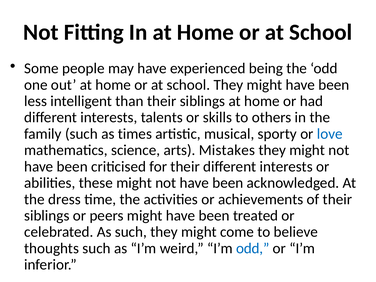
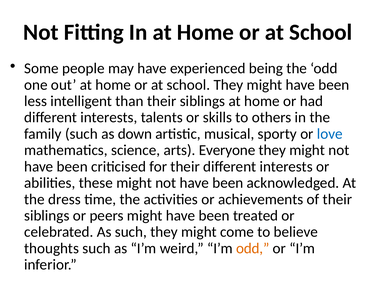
times: times -> down (135, 134)
Mistakes: Mistakes -> Everyone (227, 150)
odd colour: blue -> orange (253, 248)
